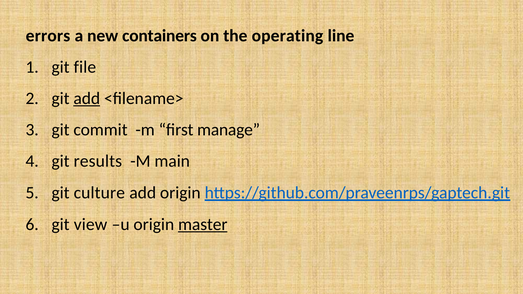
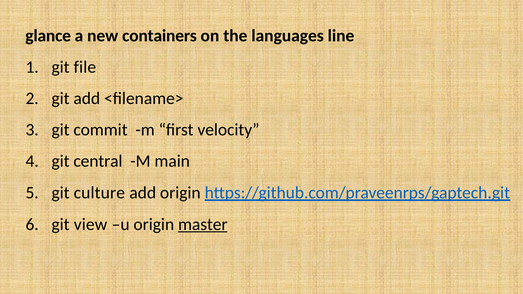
errors: errors -> glance (48, 36)
operating: operating -> languages (288, 36)
add underline: present -> none (87, 98)
manage: manage -> velocity (228, 130)
results: results -> central (98, 161)
